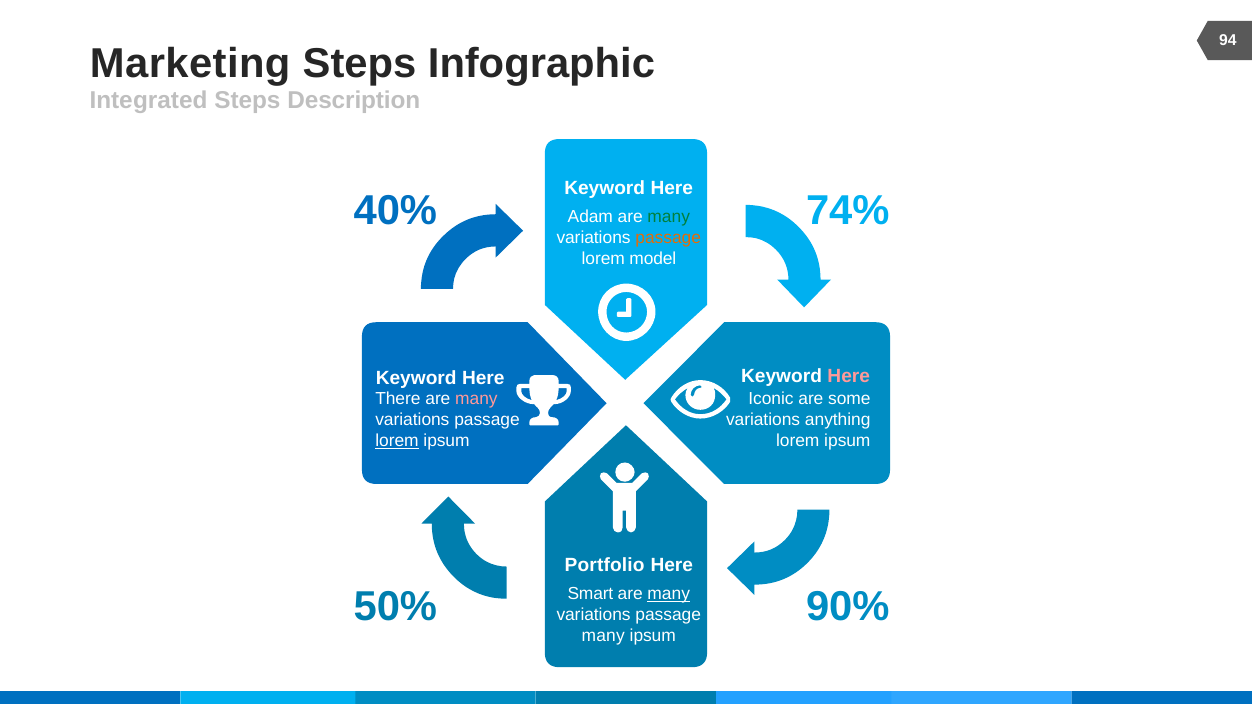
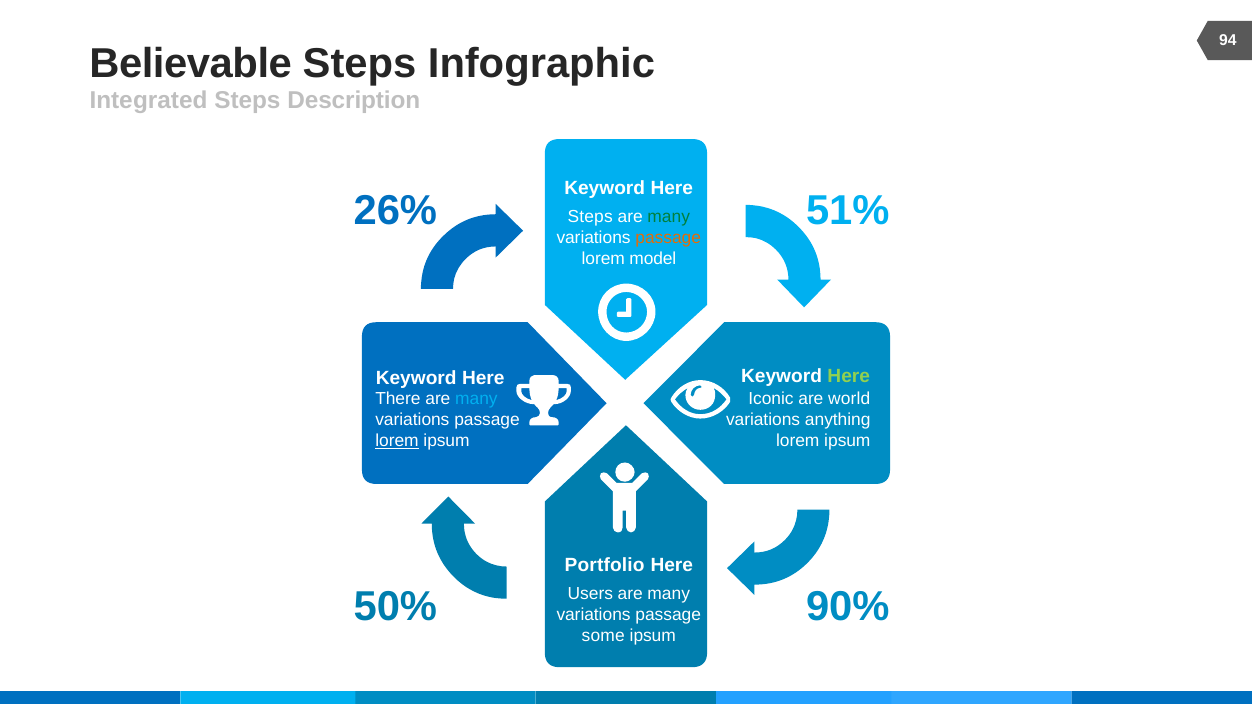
Marketing: Marketing -> Believable (191, 64)
40%: 40% -> 26% (395, 211)
74%: 74% -> 51% (848, 211)
Adam: Adam -> Steps (590, 217)
Here colour: pink -> light green (849, 377)
many colour: pink -> light blue (476, 399)
some: some -> world (849, 399)
Smart: Smart -> Users (590, 594)
many underline: present -> none (669, 594)
many: many -> some (603, 636)
